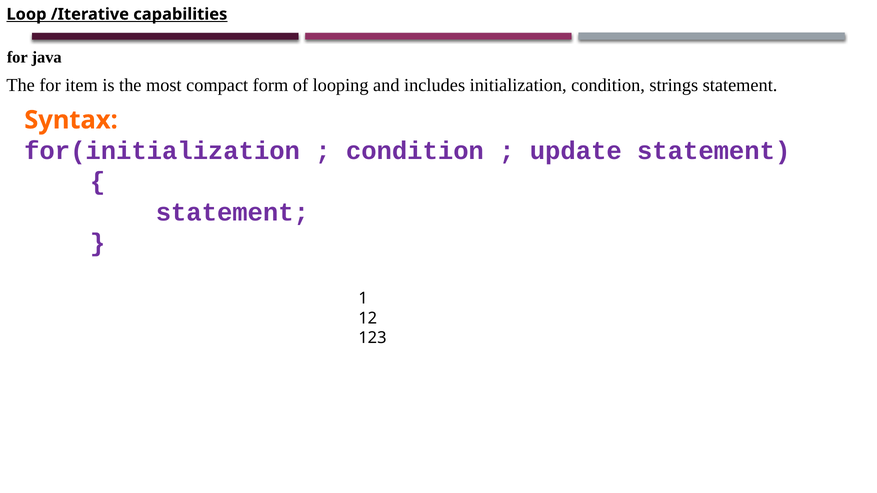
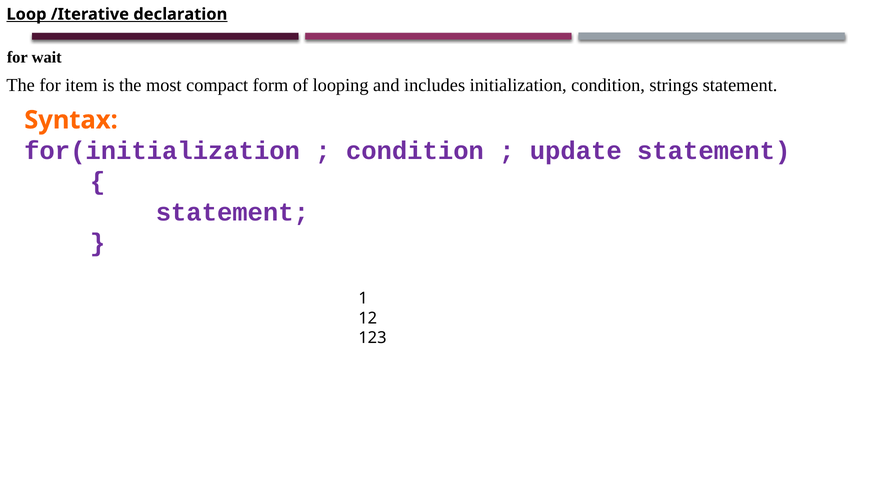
capabilities: capabilities -> declaration (180, 14)
java: java -> wait (47, 57)
